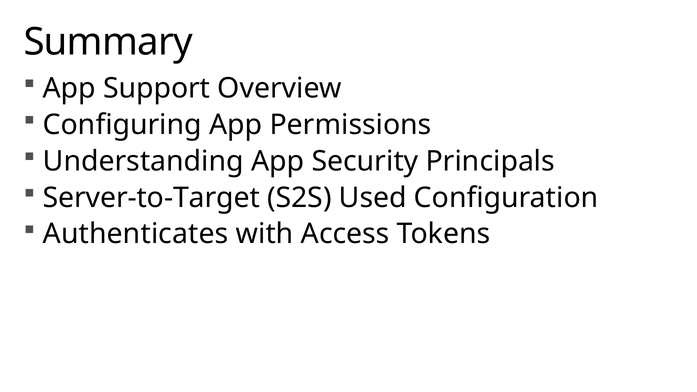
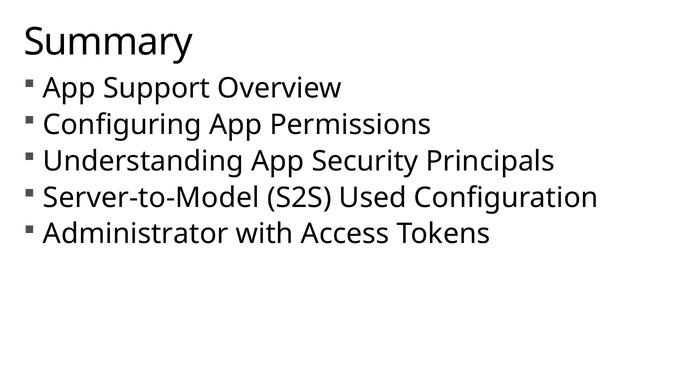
Server-to-Target: Server-to-Target -> Server-to-Model (151, 198)
Authenticates: Authenticates -> Administrator (136, 234)
